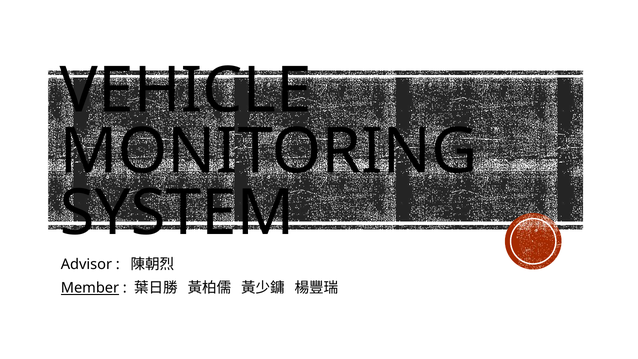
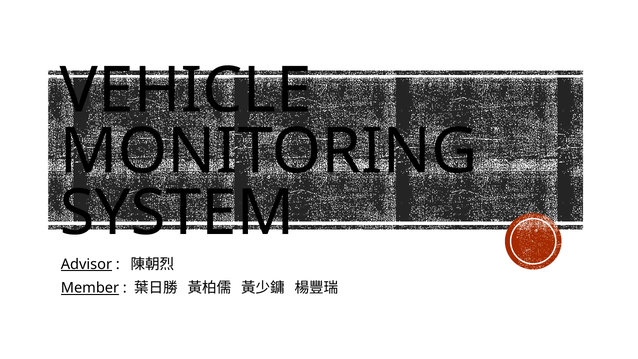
Advisor underline: none -> present (86, 264)
